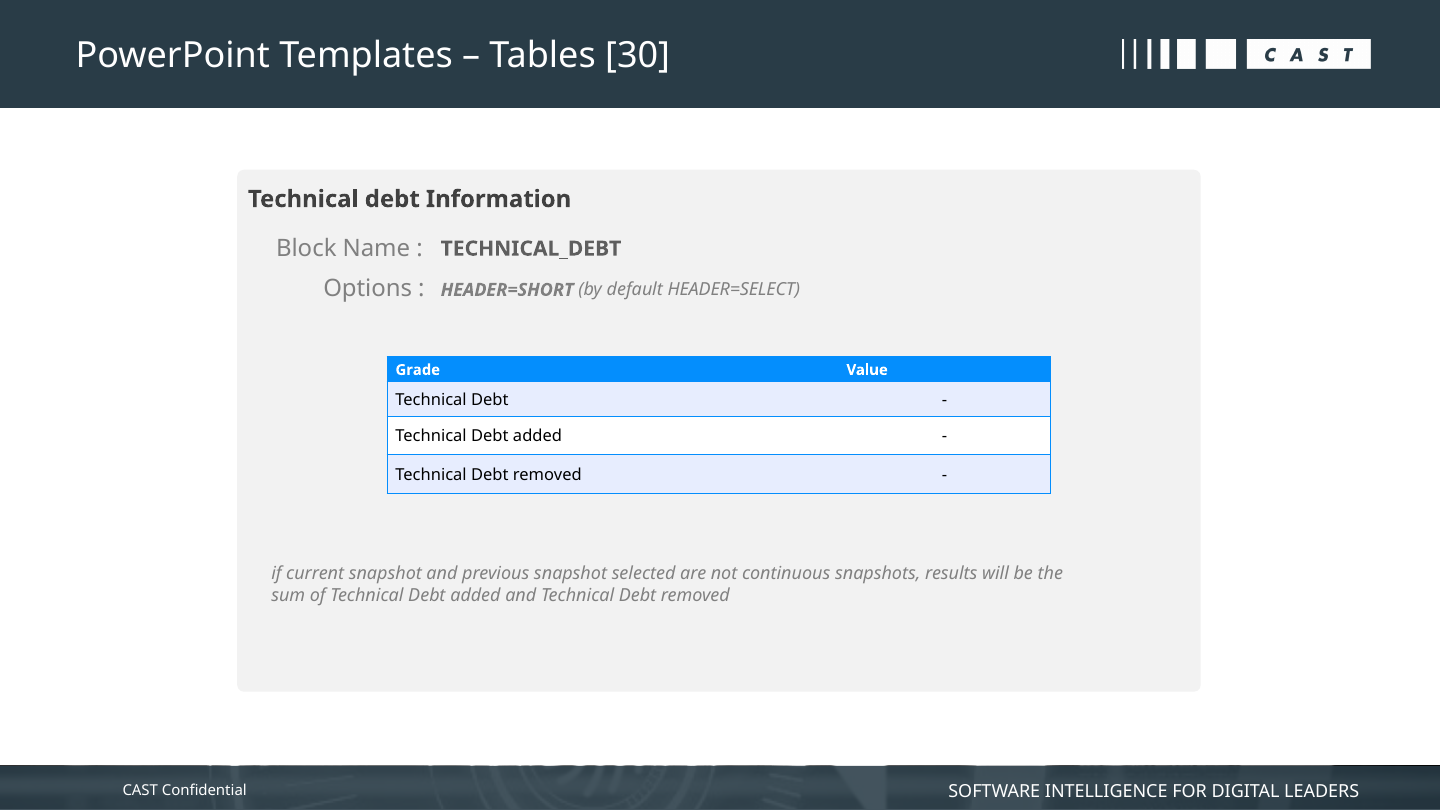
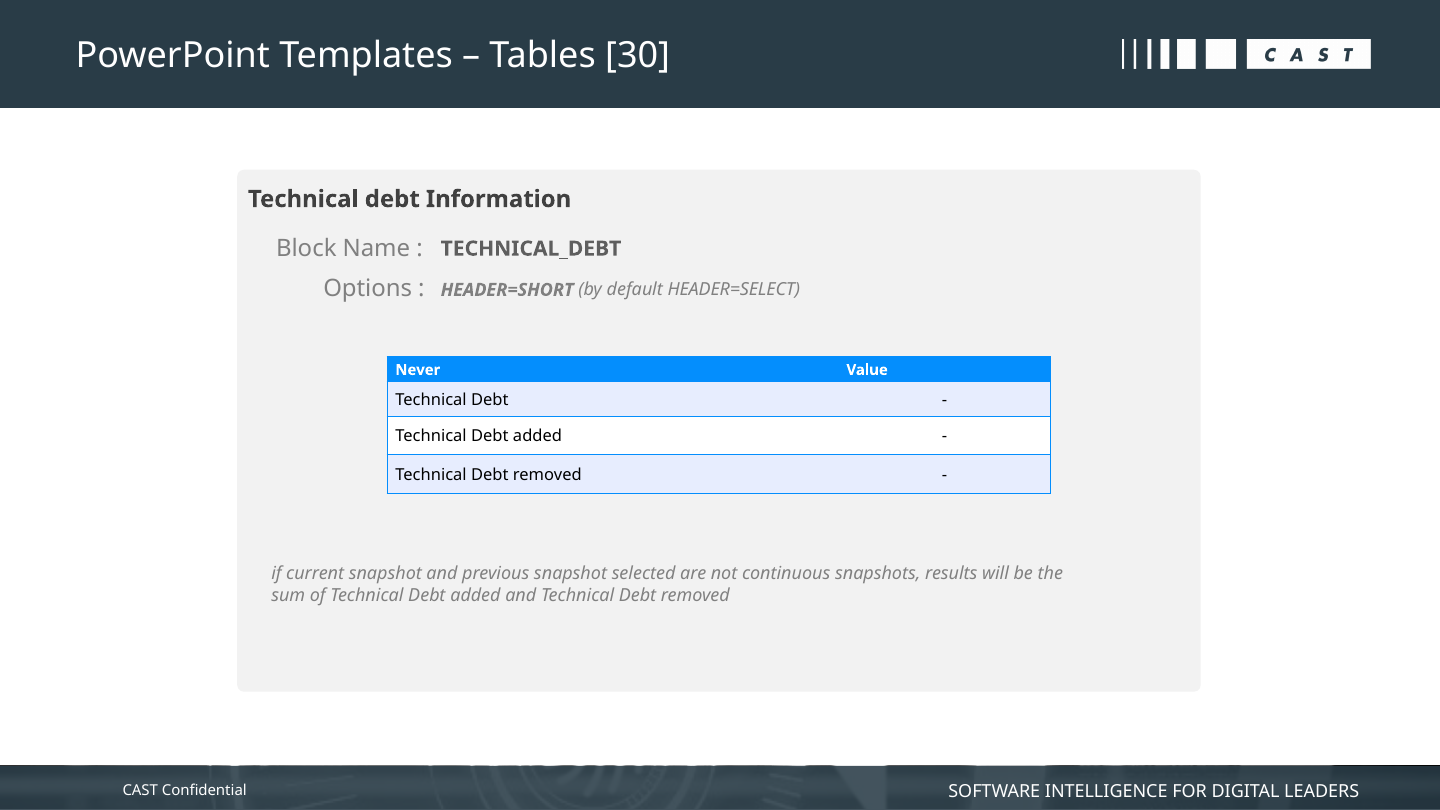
Grade: Grade -> Never (418, 370)
